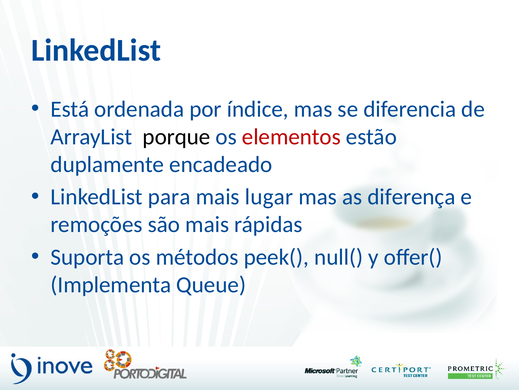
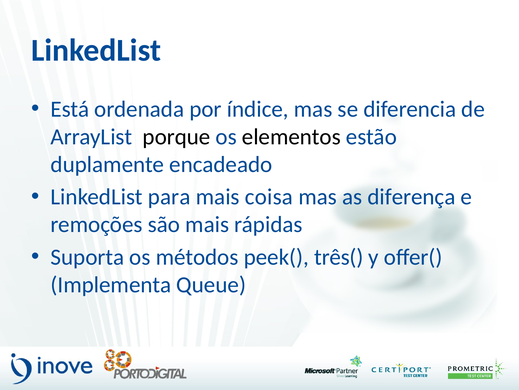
elementos colour: red -> black (291, 137)
lugar: lugar -> coisa (269, 197)
null(: null( -> três( (339, 257)
